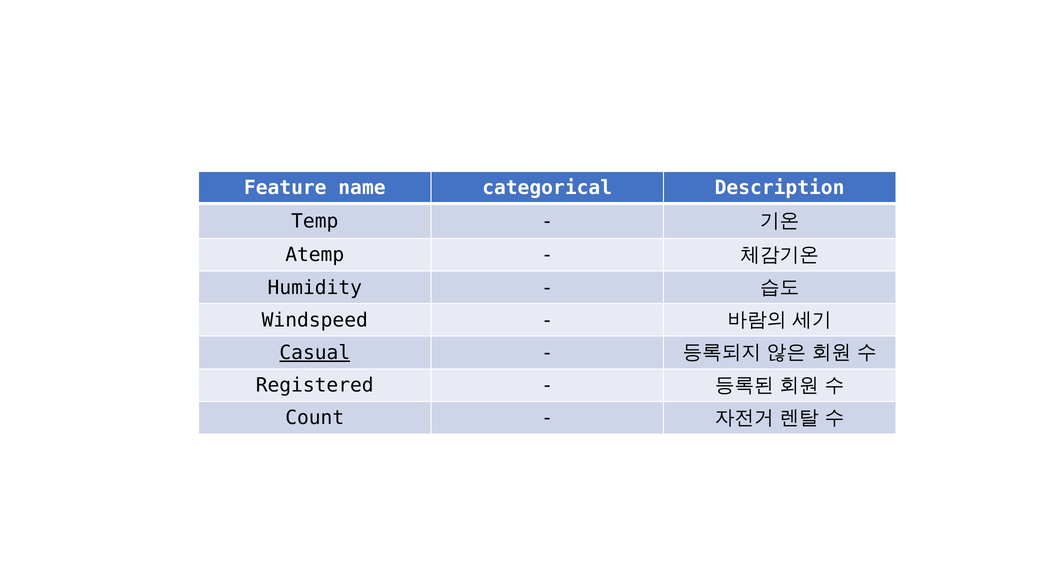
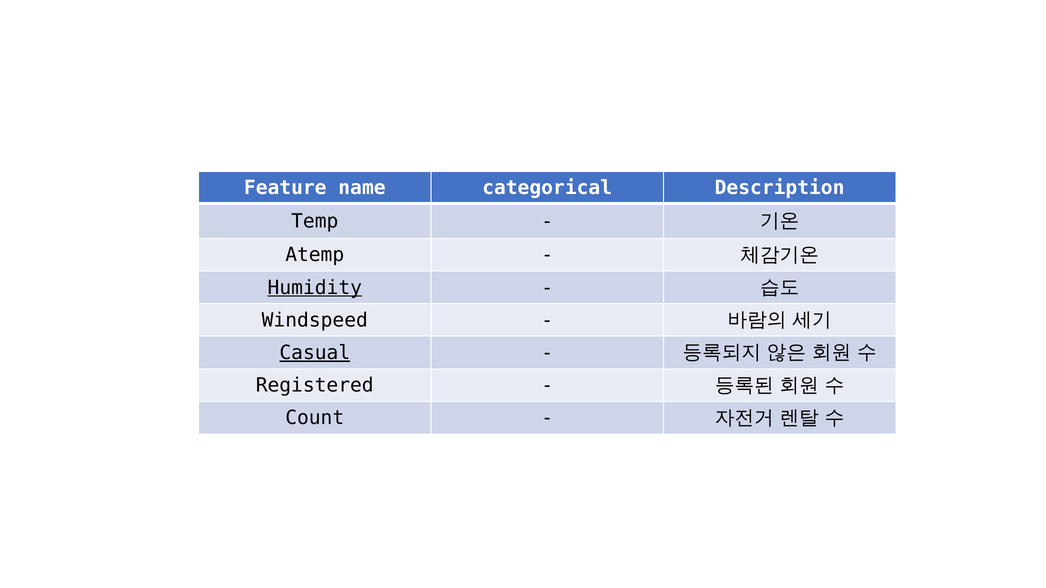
Humidity underline: none -> present (315, 288)
